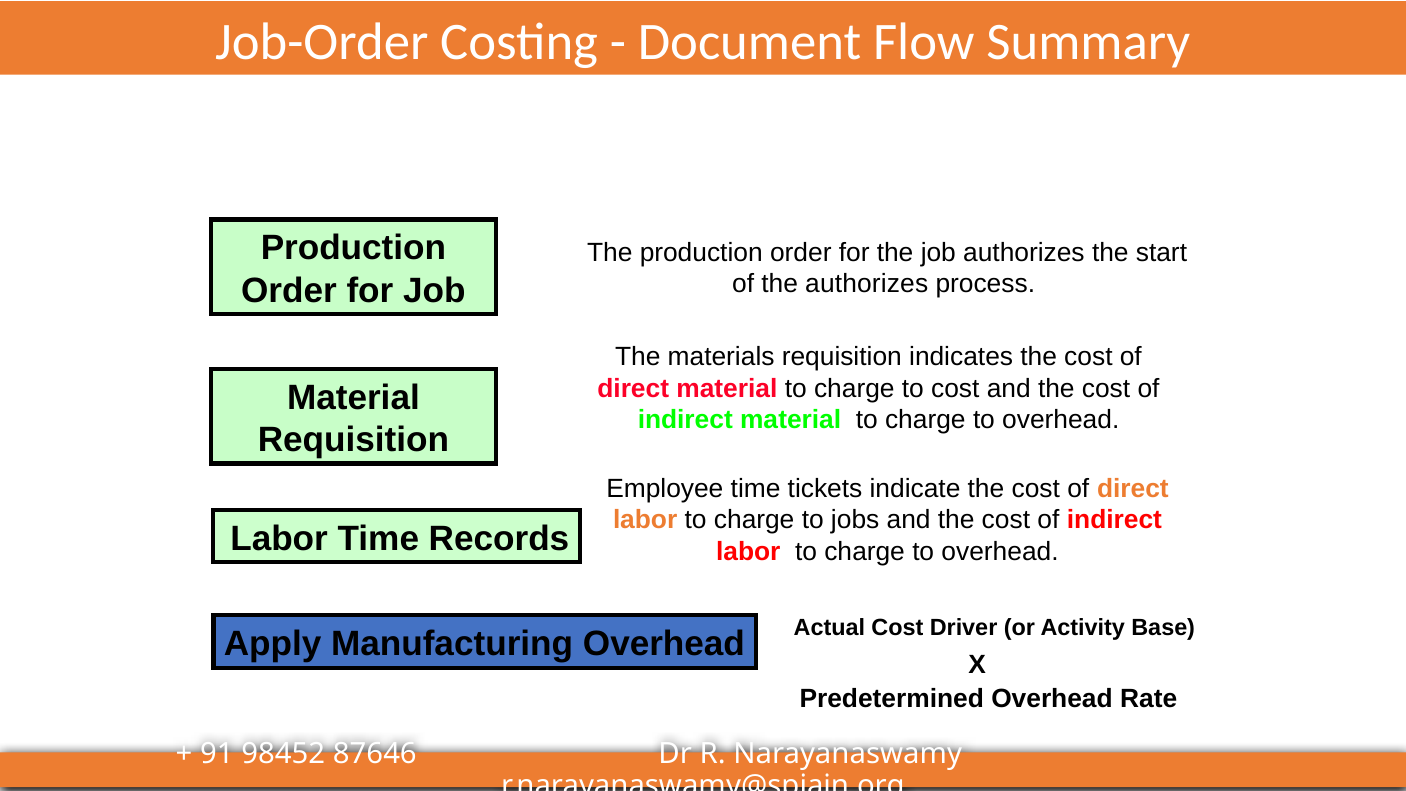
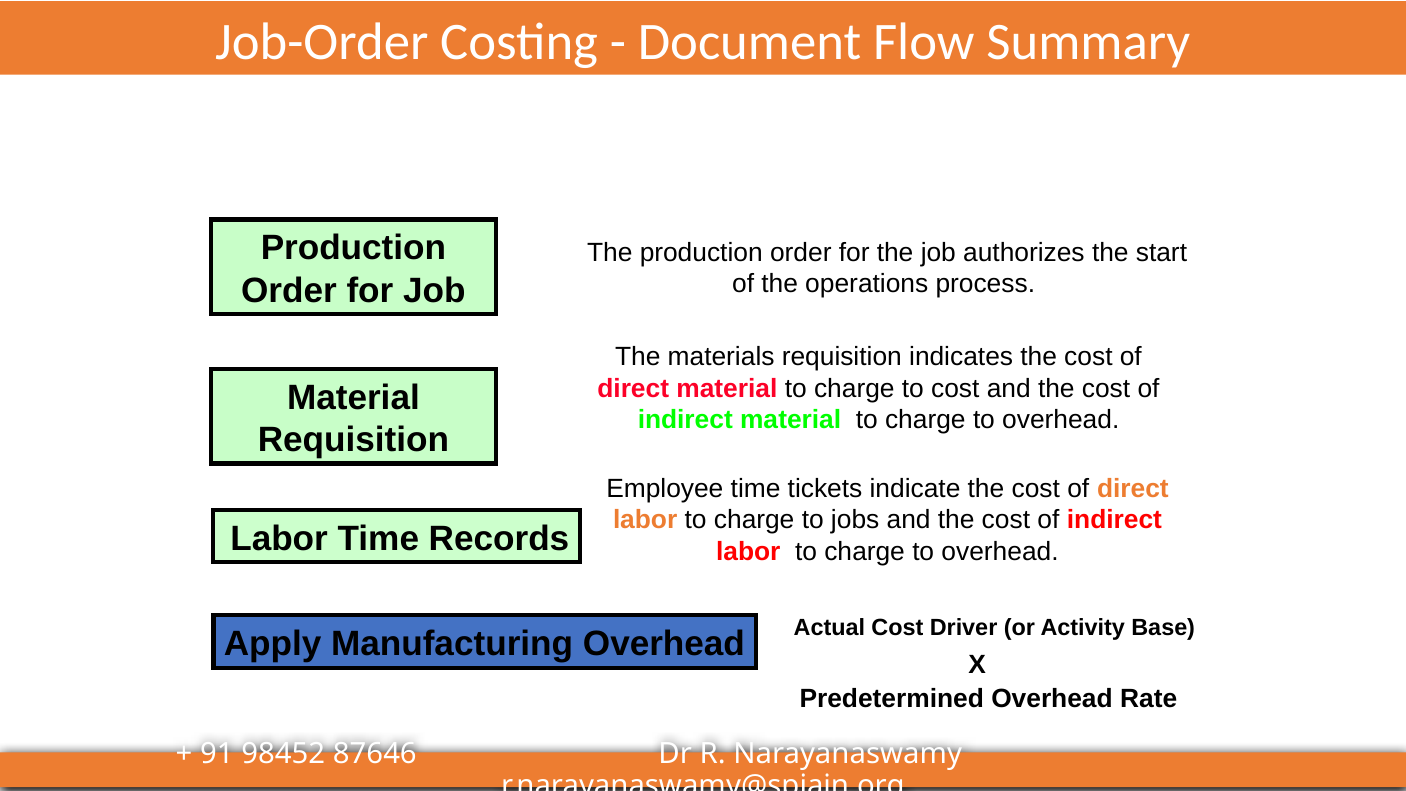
the authorizes: authorizes -> operations (867, 284)
